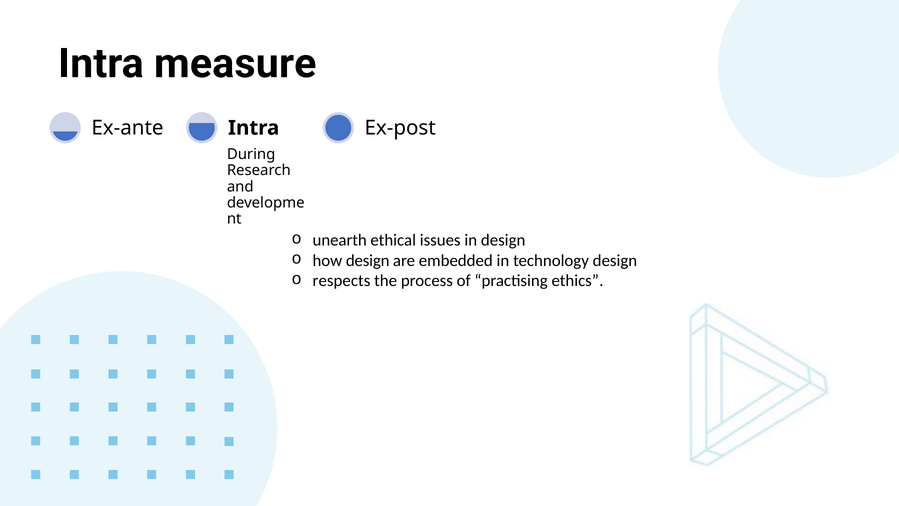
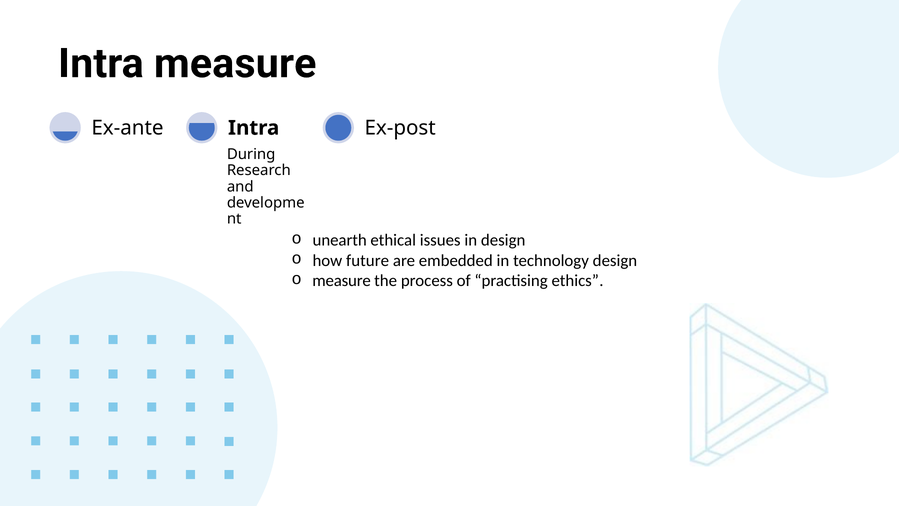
how design: design -> future (368, 260)
respects: respects -> measure (342, 281)
